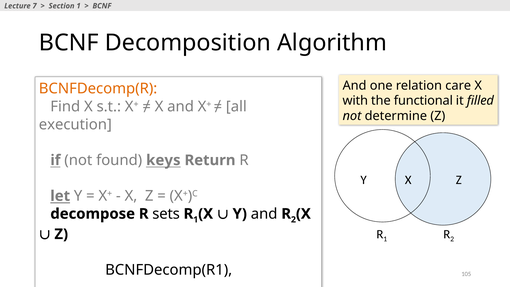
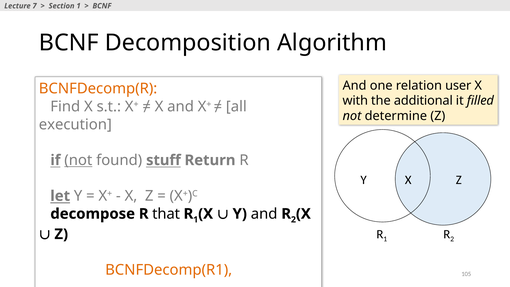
care: care -> user (458, 85)
functional: functional -> additional (423, 101)
not underline: none -> present (78, 160)
keys: keys -> stuff (163, 160)
sets: sets -> that (166, 214)
BCNFDecomp(R1 colour: black -> orange (169, 270)
